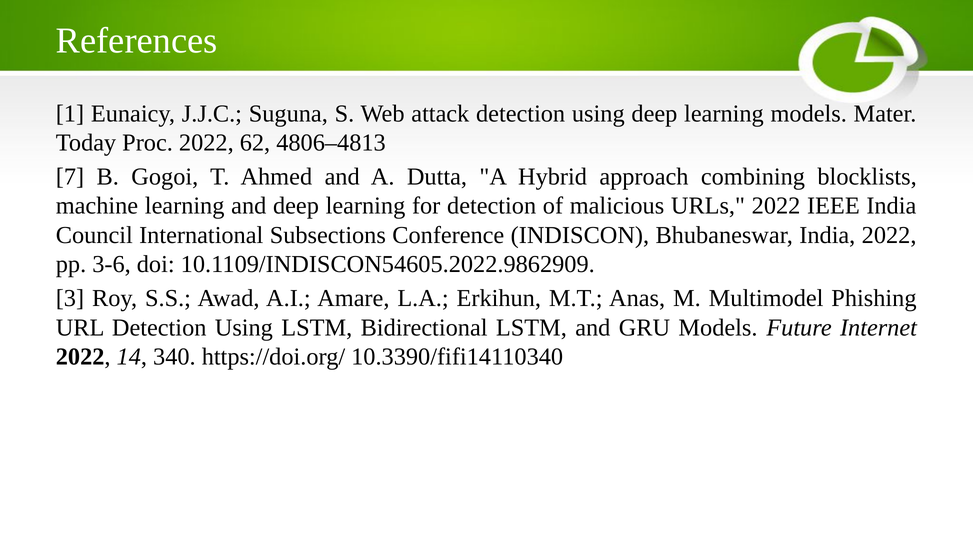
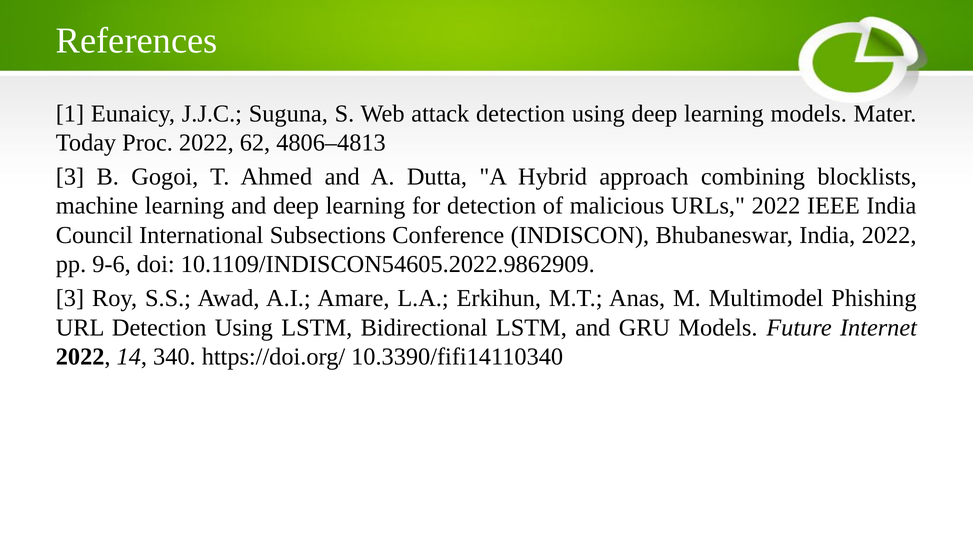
7: 7 -> 3 (70, 177)
3-6: 3-6 -> 9-6 (112, 264)
